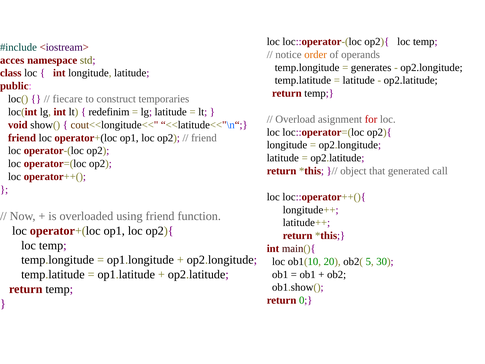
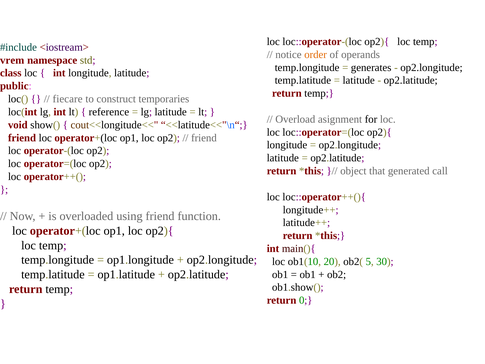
acces: acces -> vrem (12, 60)
redefinim: redefinim -> reference (109, 112)
for colour: red -> black (371, 119)
